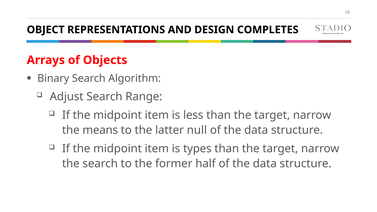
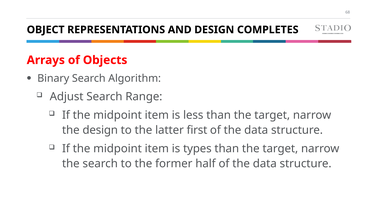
the means: means -> design (100, 130)
null: null -> first (197, 130)
